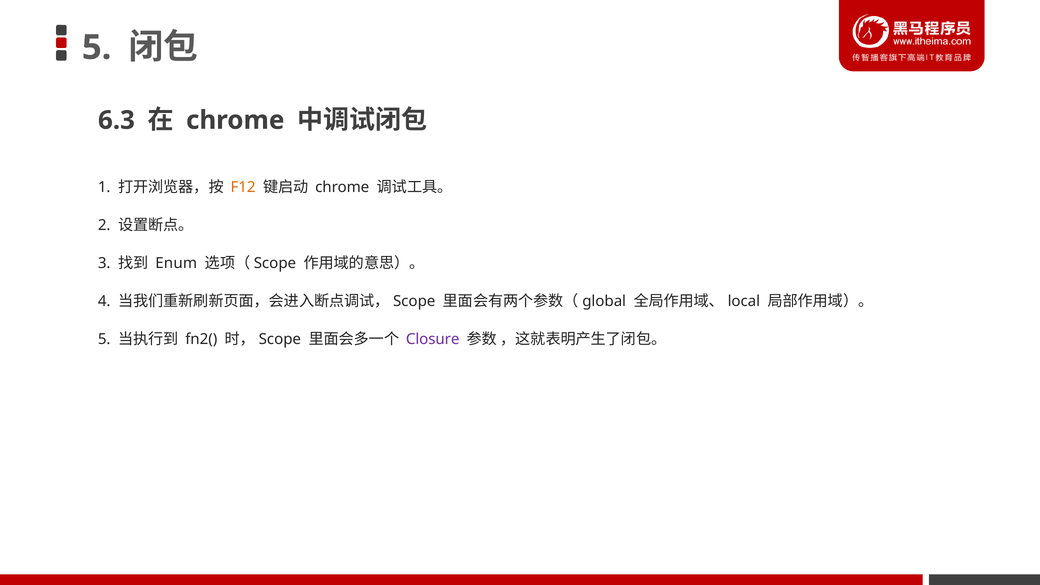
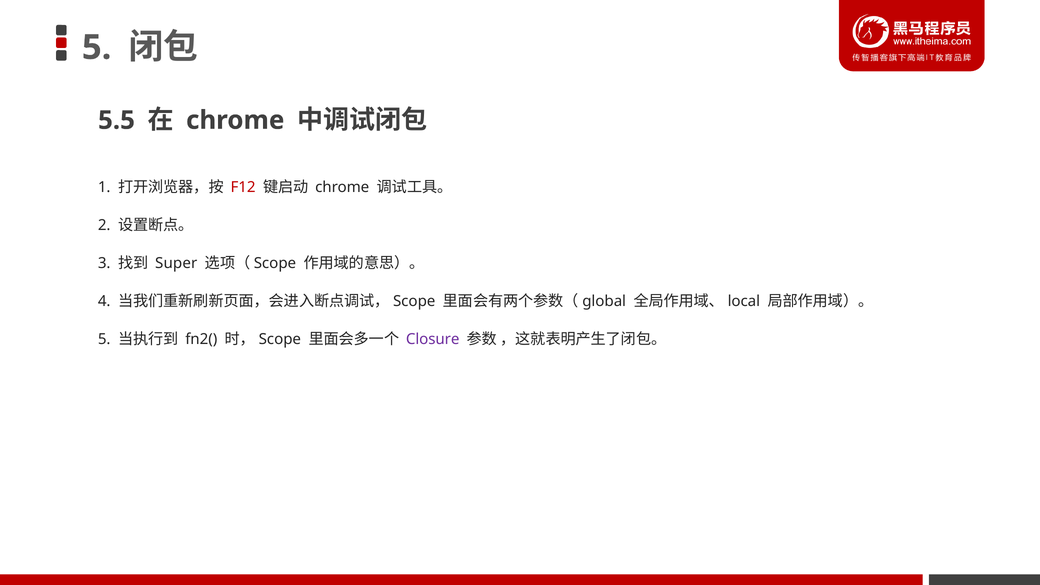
6.3: 6.3 -> 5.5 (116, 120)
F12 colour: orange -> red (243, 187)
Enum: Enum -> Super (176, 263)
